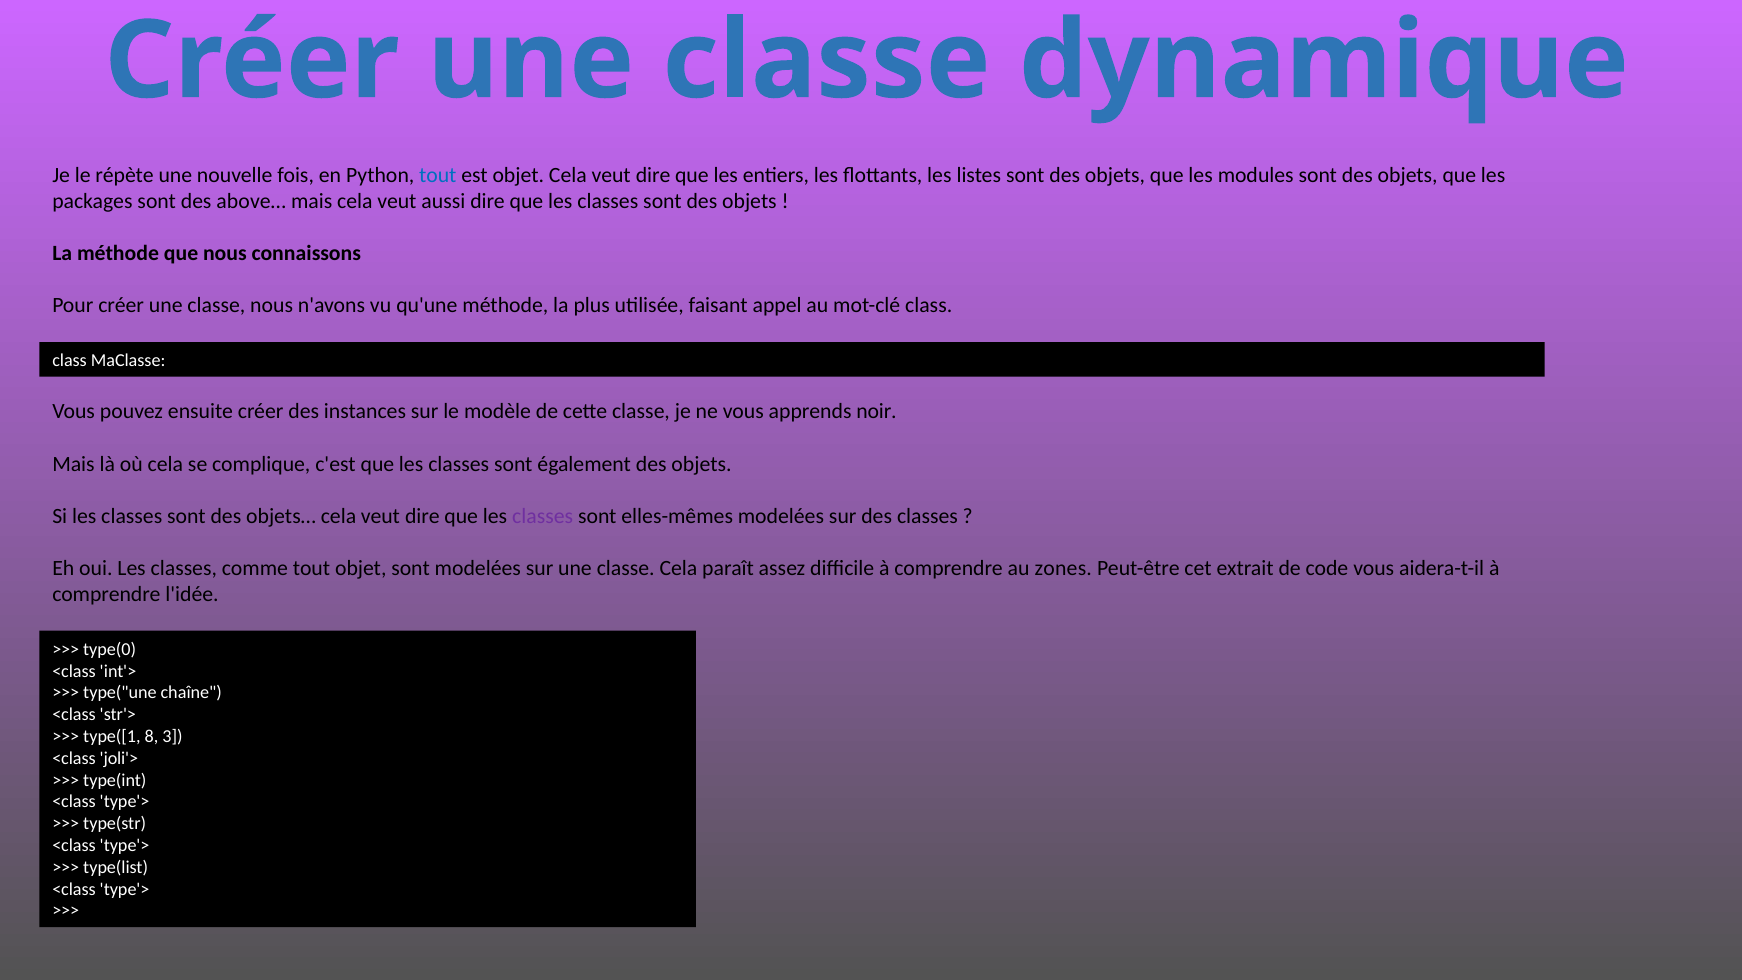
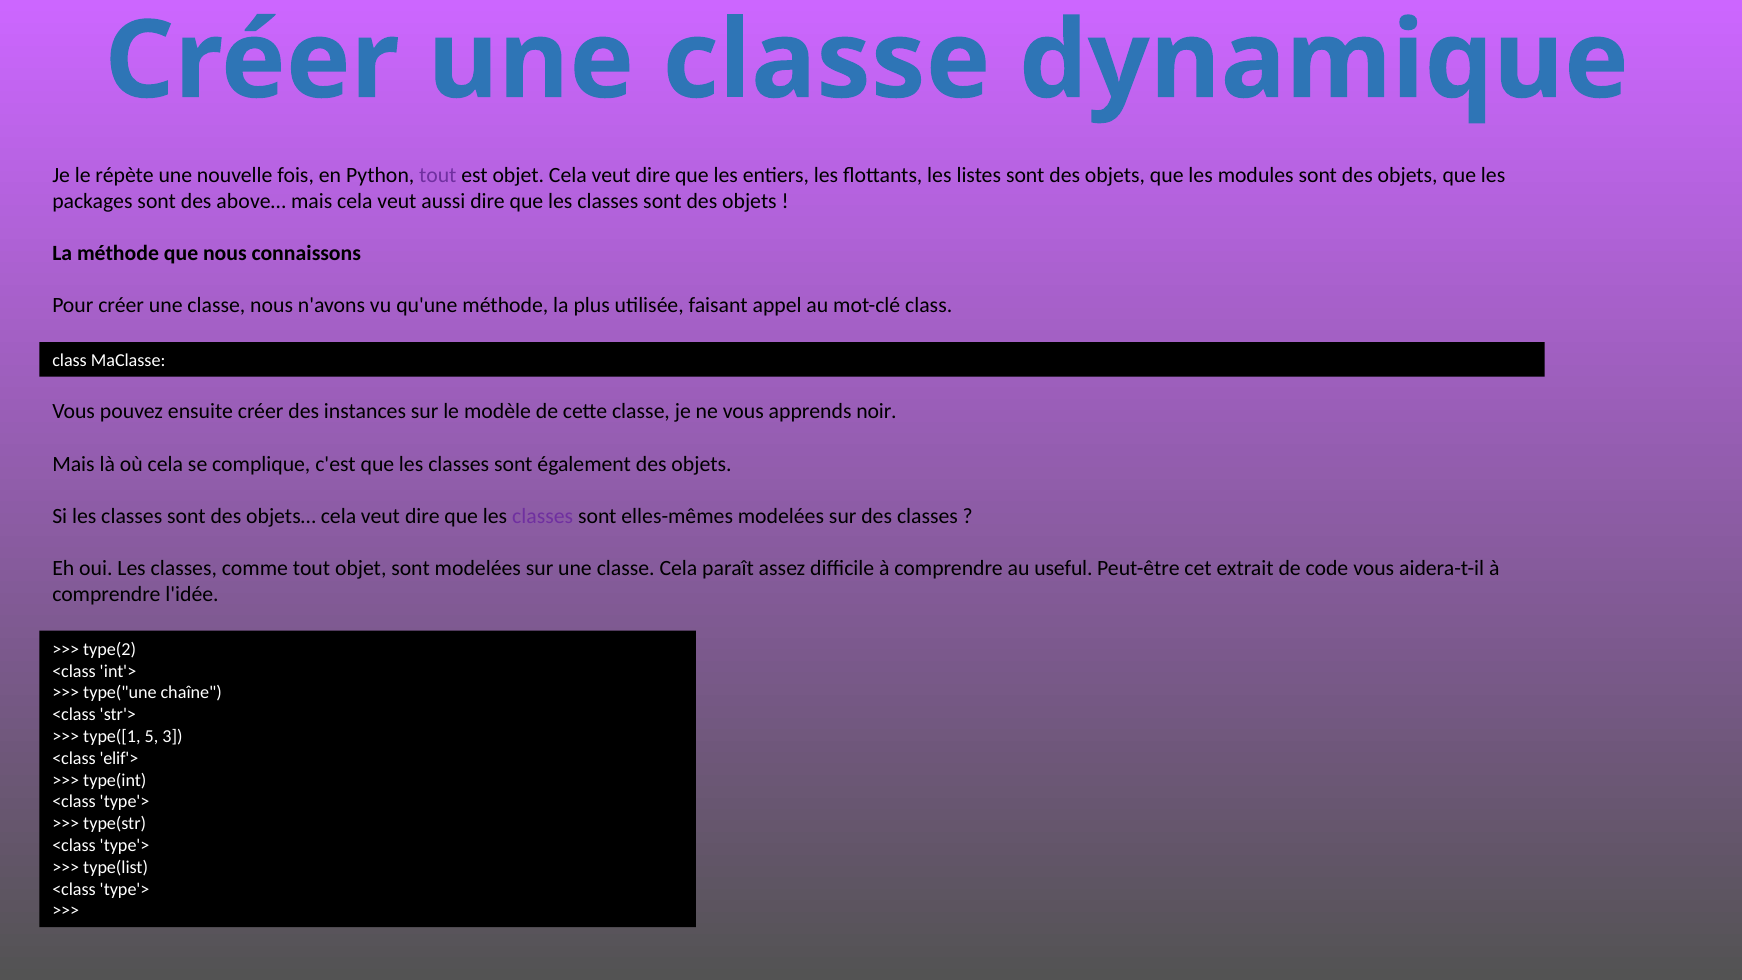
tout colour: blue -> purple (438, 175)
zones: zones -> useful (1063, 568)
type(0: type(0 -> type(2 (110, 649)
8: 8 -> 5 (152, 736)
joli'>: joli'> -> elif'> (119, 758)
